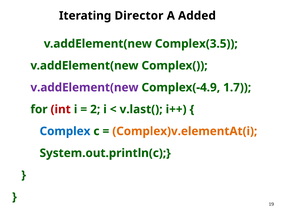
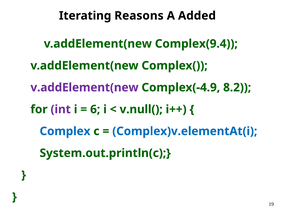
Director: Director -> Reasons (139, 16)
Complex(3.5: Complex(3.5 -> Complex(9.4 (196, 44)
1.7: 1.7 -> 8.2 (237, 87)
int colour: red -> purple (61, 109)
2: 2 -> 6 (95, 109)
v.last(: v.last( -> v.null( (141, 109)
Complex)v.elementAt(i colour: orange -> blue (185, 131)
